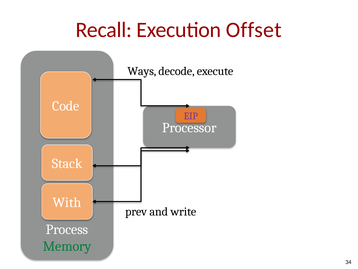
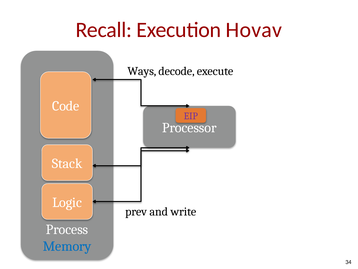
Offset: Offset -> Hovav (254, 30)
With: With -> Logic (67, 202)
Memory colour: green -> blue (67, 246)
